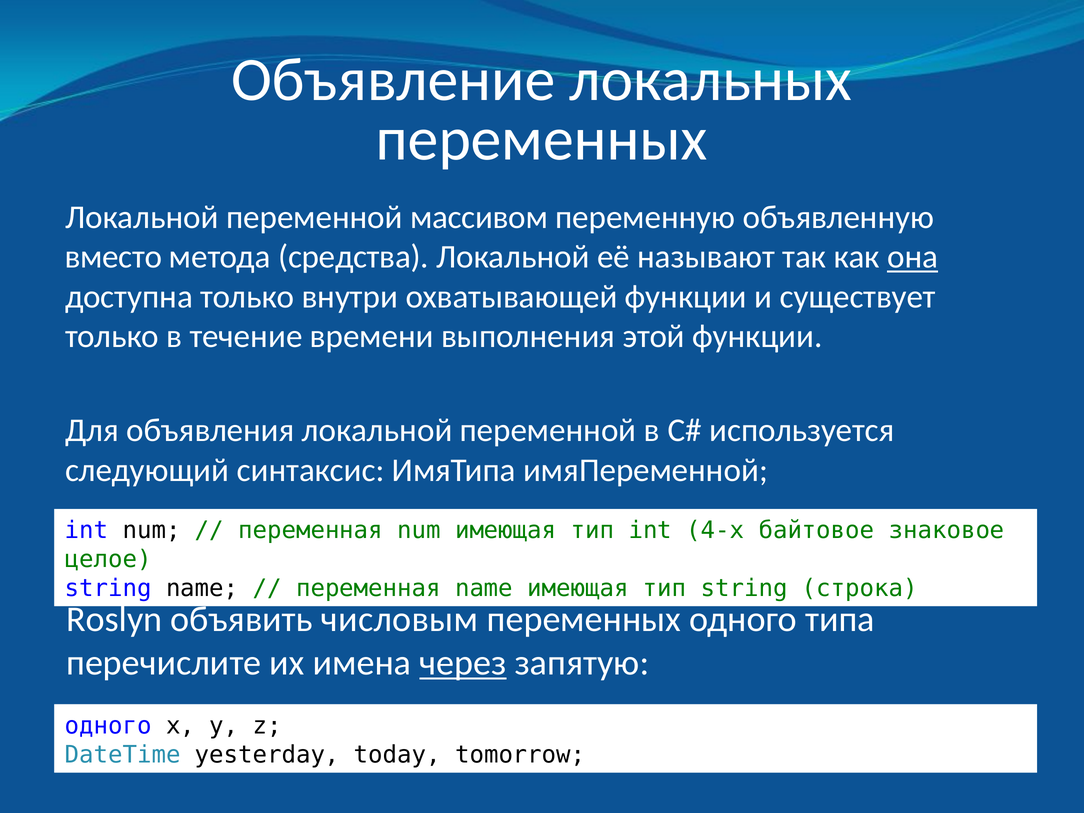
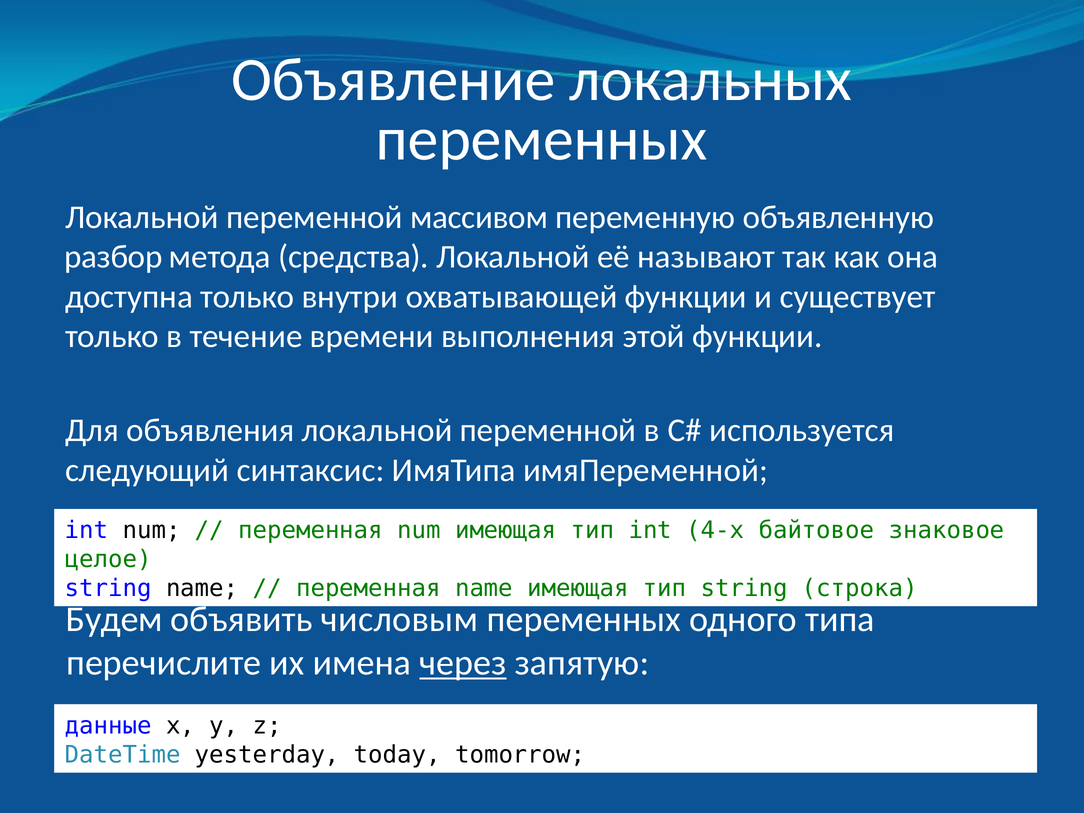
вместо: вместо -> разбор (113, 257)
она underline: present -> none (913, 257)
Roslyn: Roslyn -> Будем (114, 619)
одного: одного -> данные (108, 726)
